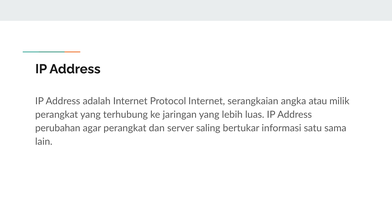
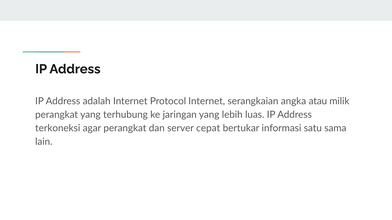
perubahan: perubahan -> terkoneksi (58, 128)
saling: saling -> cepat (208, 128)
